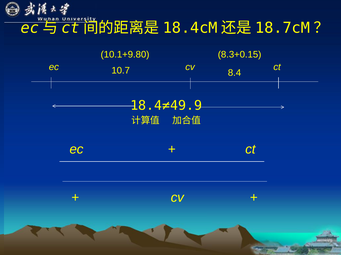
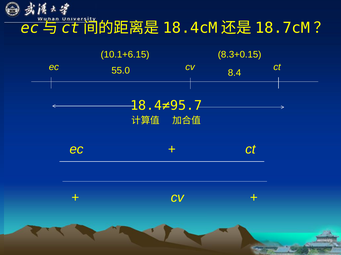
10.1+9.80: 10.1+9.80 -> 10.1+6.15 (125, 55)
10.7: 10.7 -> 55.0 (121, 71)
18.4≠49.9: 18.4≠49.9 -> 18.4≠95.7 (166, 106)
